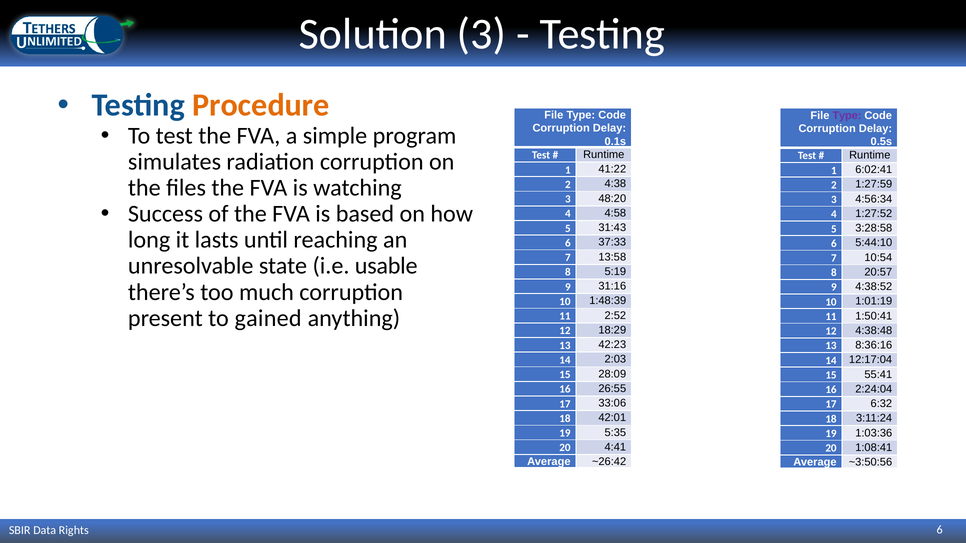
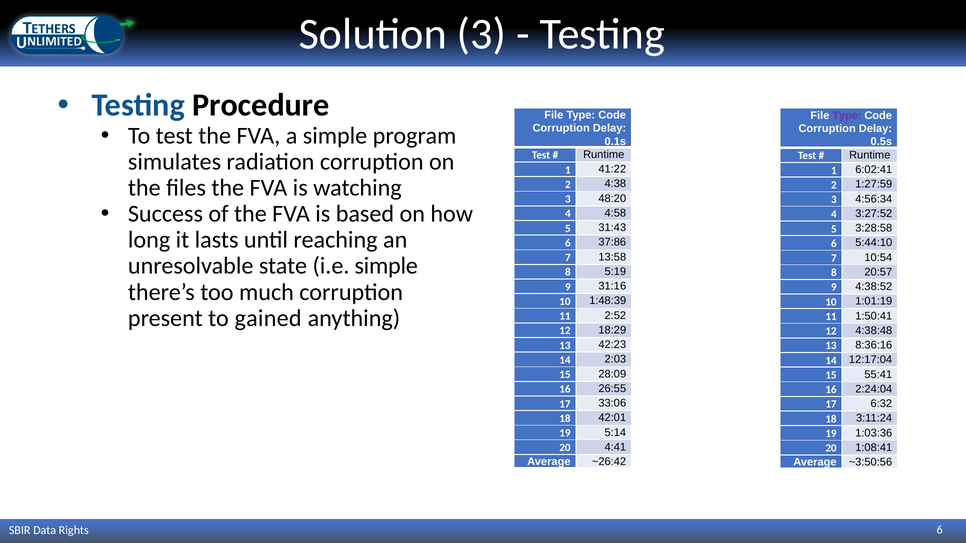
Procedure colour: orange -> black (261, 105)
1:27:52: 1:27:52 -> 3:27:52 (874, 214)
37:33: 37:33 -> 37:86 (612, 242)
i.e usable: usable -> simple (386, 266)
5:35: 5:35 -> 5:14 (615, 433)
